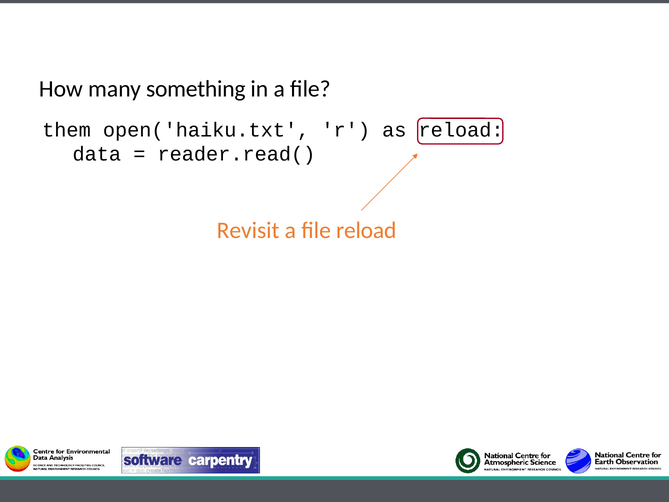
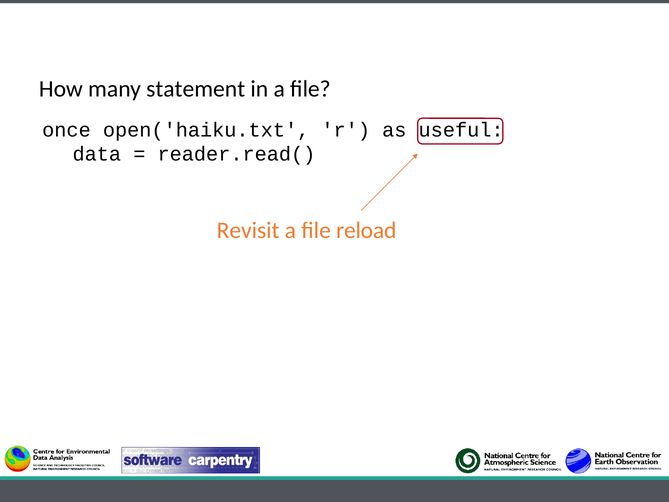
something: something -> statement (196, 89)
them: them -> once (66, 130)
as reload: reload -> useful (461, 130)
